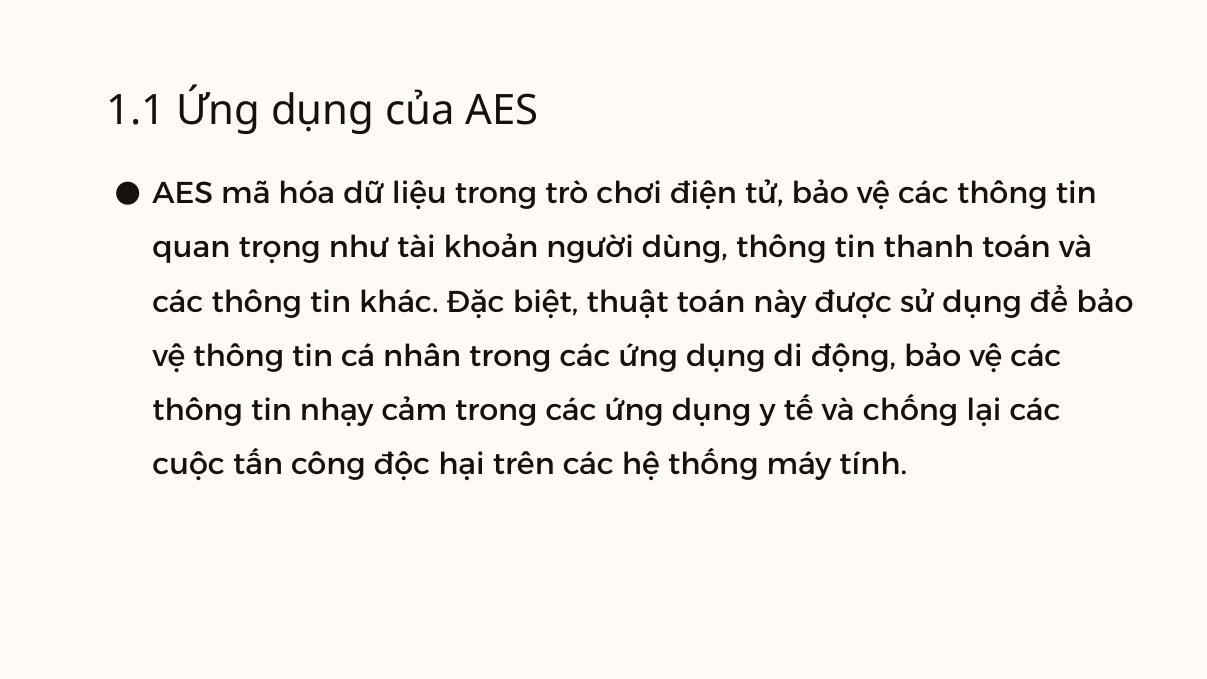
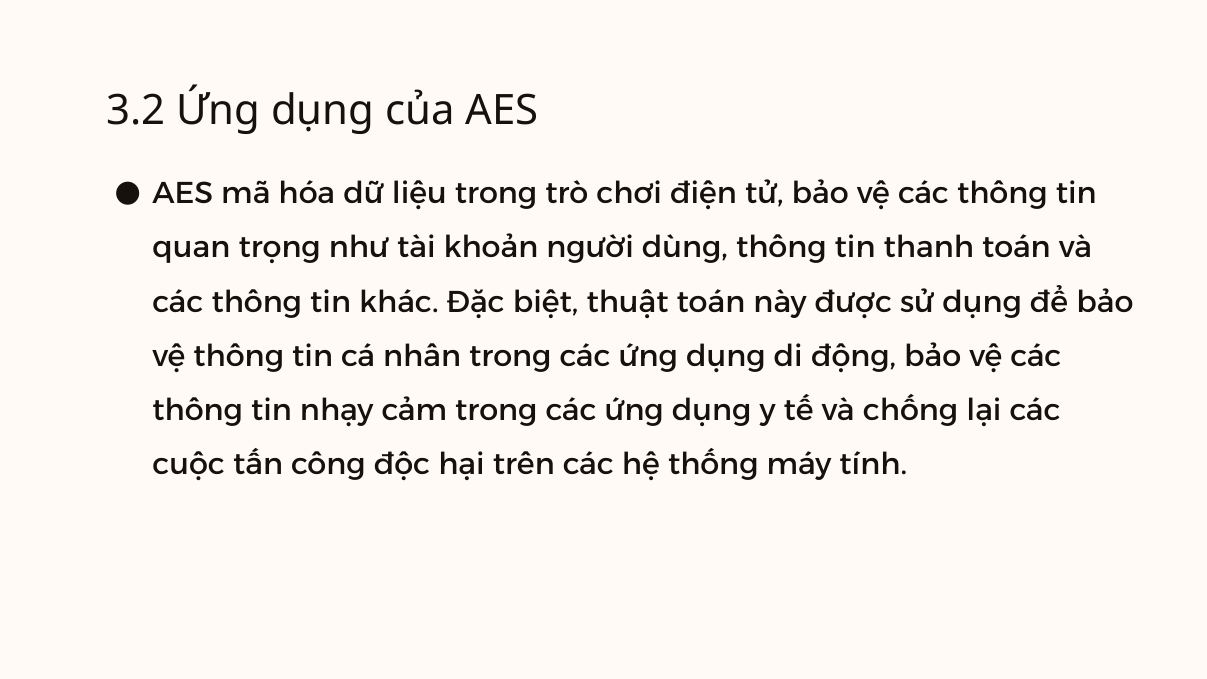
1.1: 1.1 -> 3.2 (136, 111)
